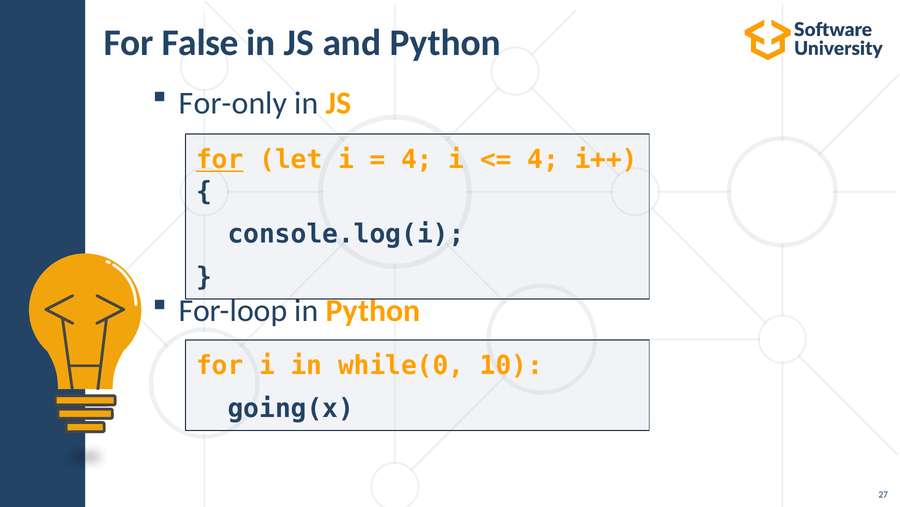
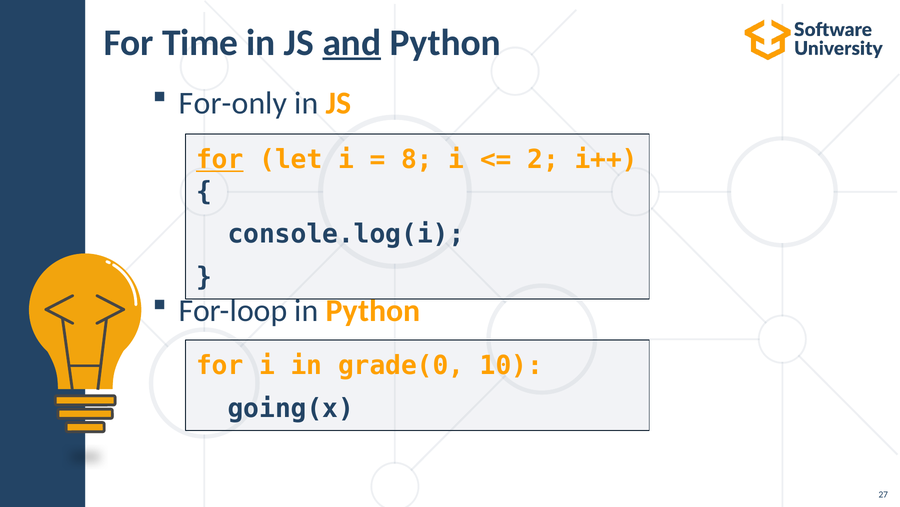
False: False -> Time (200, 43)
and underline: none -> present (352, 43)
4: 4 -> 8 (417, 160)
4: 4 -> 2 (543, 160)
while(0: while(0 -> grade(0 (401, 365)
